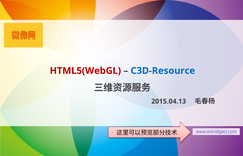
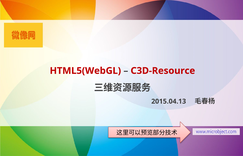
C3D-Resource colour: blue -> red (163, 71)
